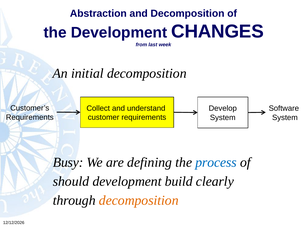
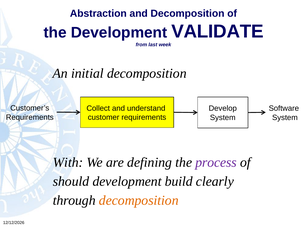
CHANGES: CHANGES -> VALIDATE (217, 31)
Busy: Busy -> With (68, 162)
process colour: blue -> purple (216, 162)
